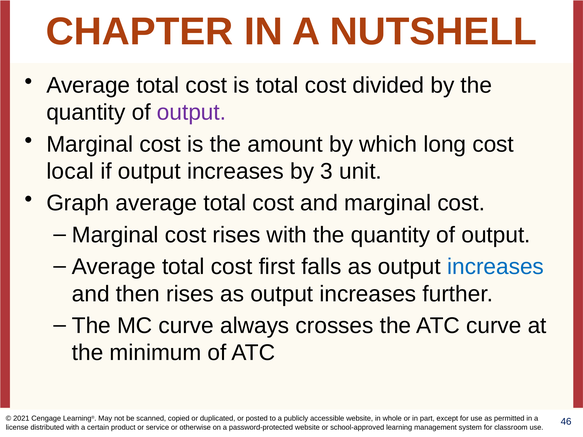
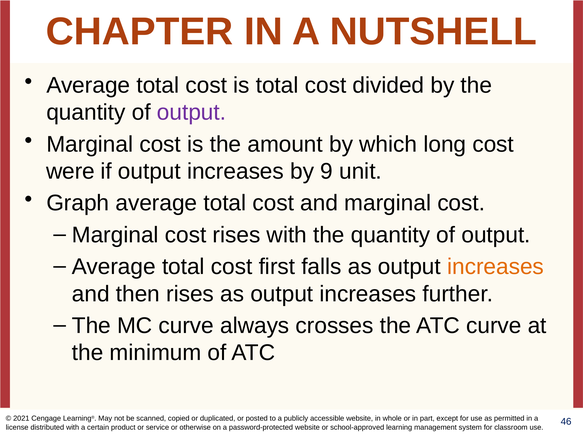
local: local -> were (70, 172)
3: 3 -> 9 (327, 172)
increases colour: blue -> orange (496, 267)
